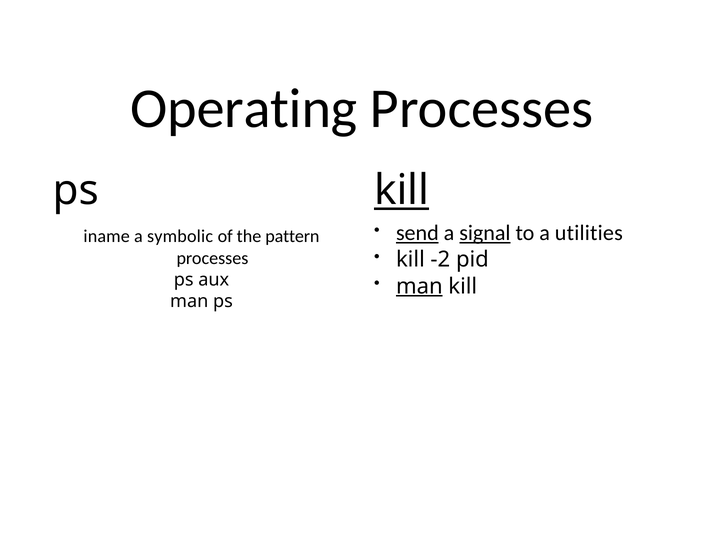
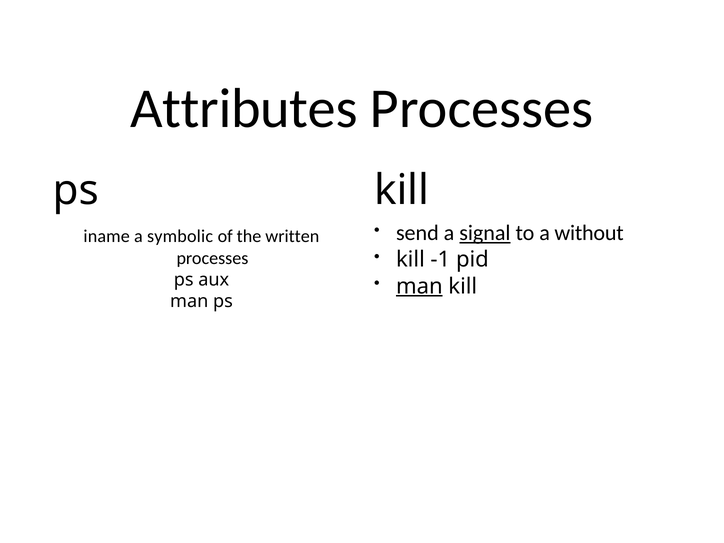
Operating: Operating -> Attributes (244, 109)
kill underline: present -> none (402, 190)
send underline: present -> none (417, 233)
utilities: utilities -> without (589, 233)
pattern: pattern -> written (292, 236)
-2: -2 -> -1 (440, 260)
